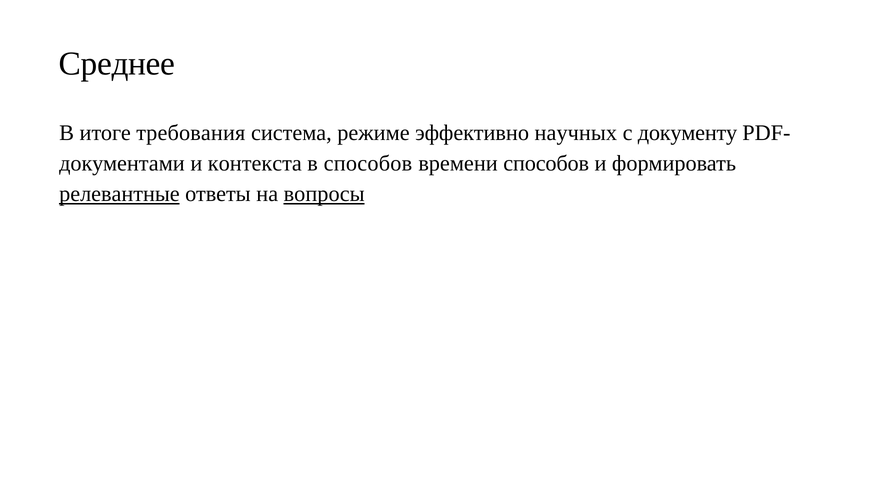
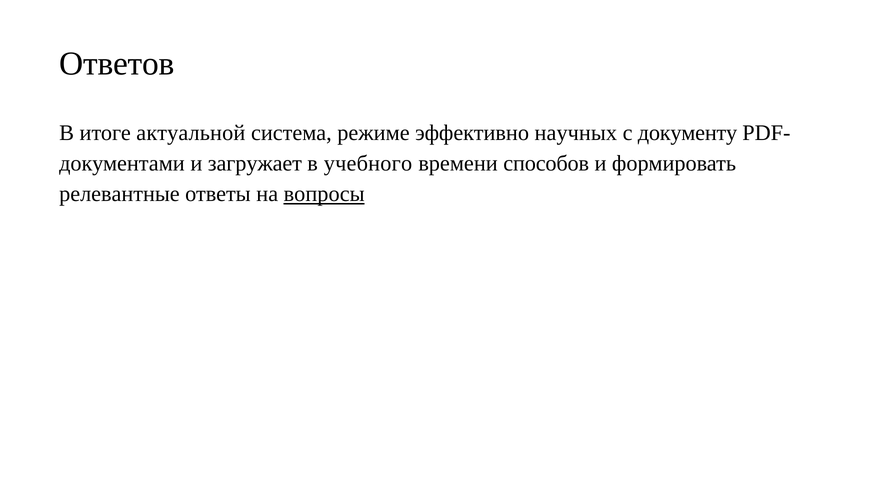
Среднее: Среднее -> Ответов (117, 64)
требования: требования -> актуальной (191, 133)
контекста: контекста -> загружает (255, 164)
в способов: способов -> учебного (368, 164)
релевантные underline: present -> none (119, 194)
